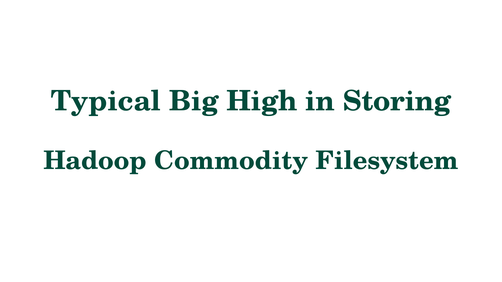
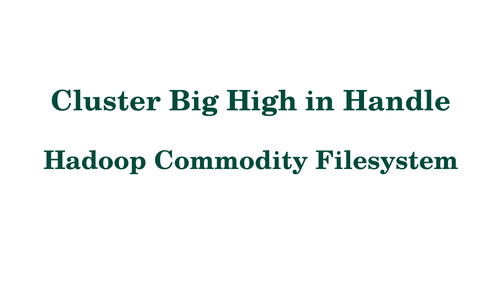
Typical: Typical -> Cluster (106, 101)
Storing: Storing -> Handle (397, 101)
